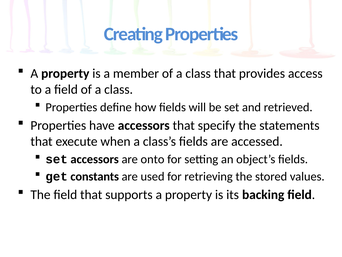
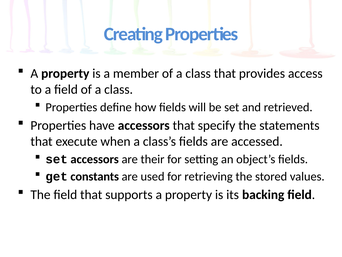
onto: onto -> their (153, 159)
